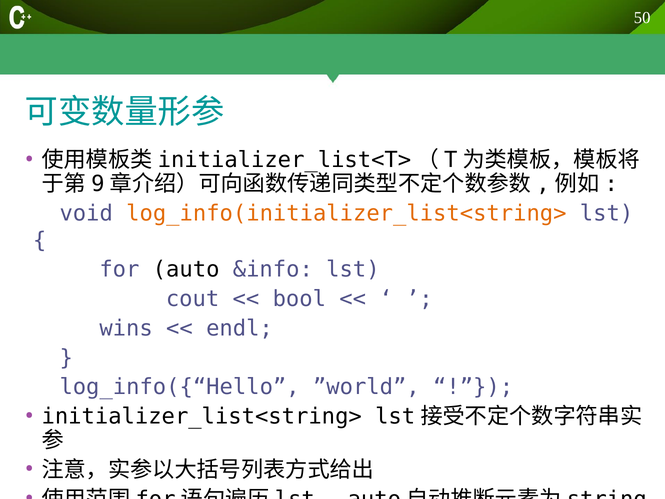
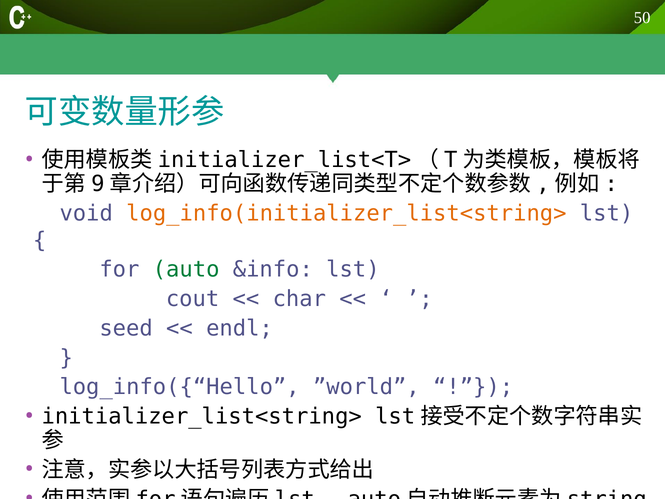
auto colour: black -> green (186, 269)
bool: bool -> char (299, 299)
wins: wins -> seed (126, 328)
